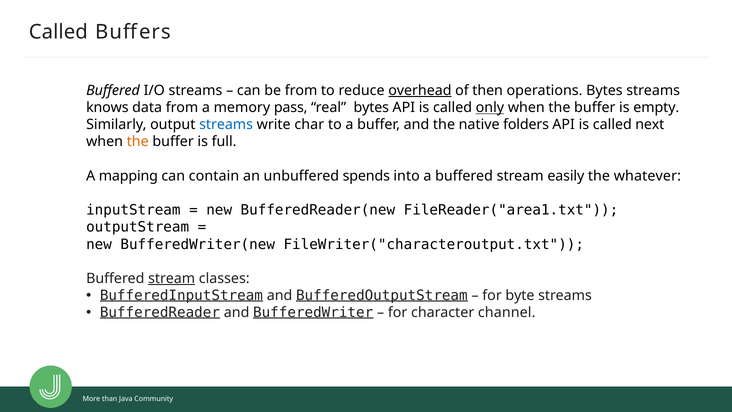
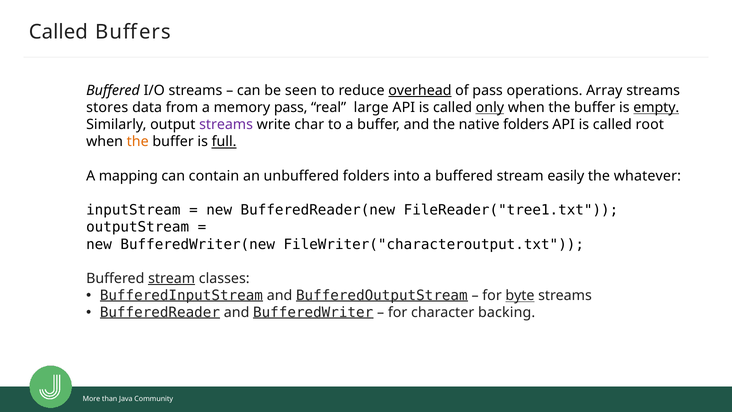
be from: from -> seen (301, 90)
of then: then -> pass (488, 90)
operations Bytes: Bytes -> Array (604, 90)
knows: knows -> stores (107, 107)
real bytes: bytes -> large (371, 107)
empty underline: none -> present (656, 107)
streams colour: blue -> purple (226, 125)
next: next -> root (650, 125)
full underline: none -> present (224, 142)
unbuffered spends: spends -> folders (366, 176)
FileReader("area1.txt: FileReader("area1.txt -> FileReader("tree1.txt (511, 210)
byte underline: none -> present (520, 295)
channel: channel -> backing (507, 313)
